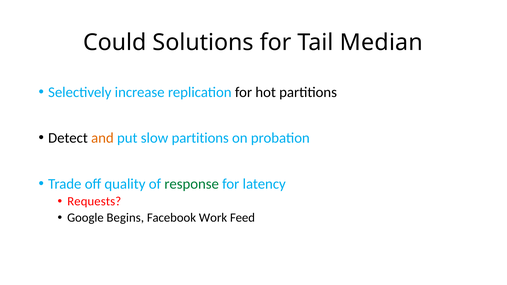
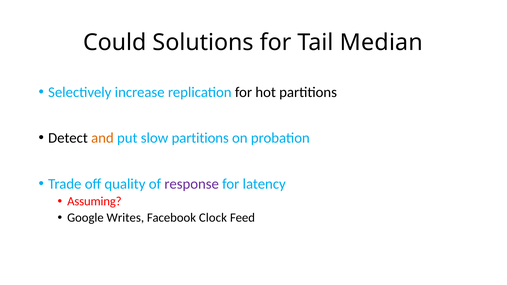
response colour: green -> purple (192, 184)
Requests: Requests -> Assuming (94, 202)
Begins: Begins -> Writes (125, 218)
Work: Work -> Clock (213, 218)
